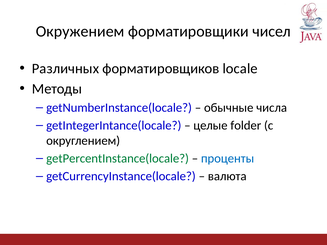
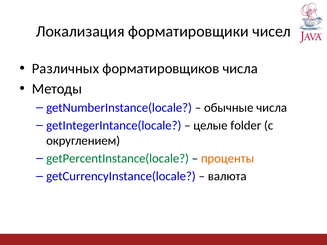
Окружением: Окружением -> Локализация (80, 31)
форматировщиков locale: locale -> числа (240, 69)
проценты colour: blue -> orange (228, 159)
